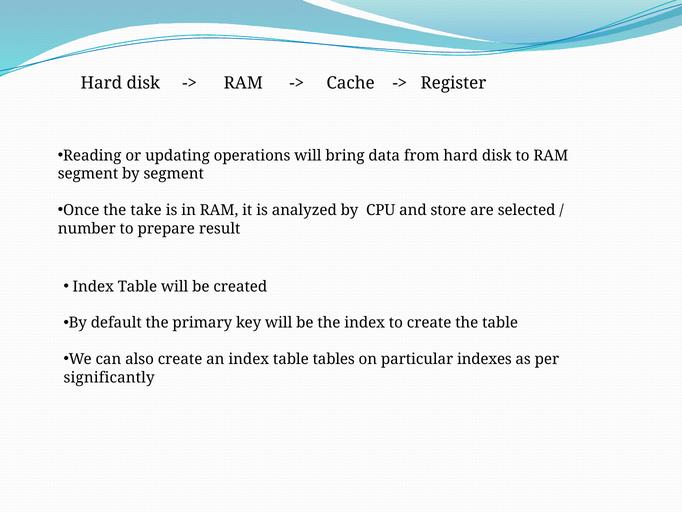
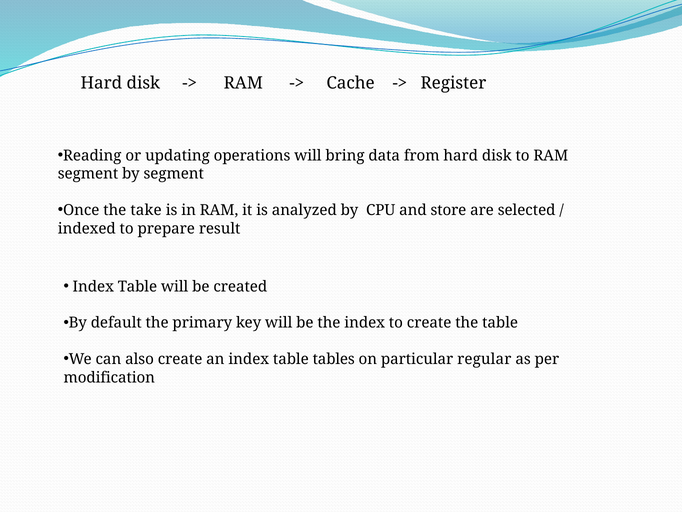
number: number -> indexed (87, 228)
indexes: indexes -> regular (484, 359)
significantly: significantly -> modification (109, 377)
